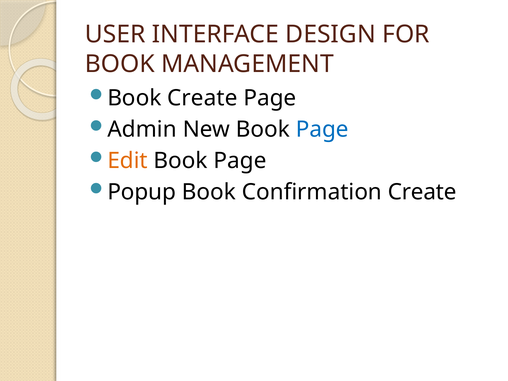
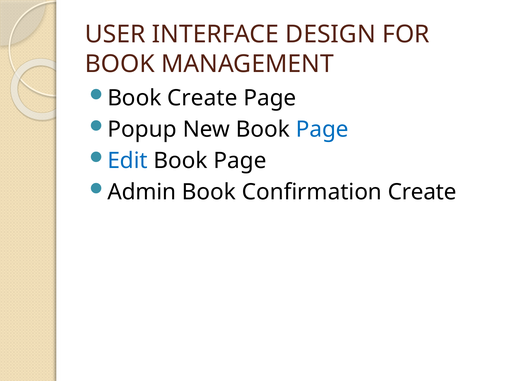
Admin: Admin -> Popup (142, 129)
Edit colour: orange -> blue (128, 161)
Popup: Popup -> Admin (142, 192)
